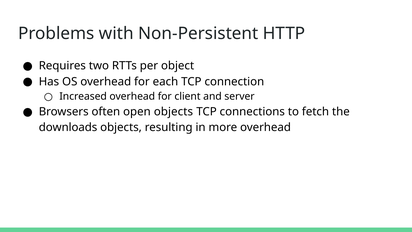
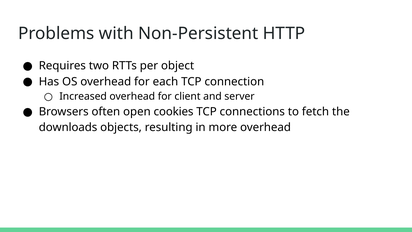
open objects: objects -> cookies (174, 112)
